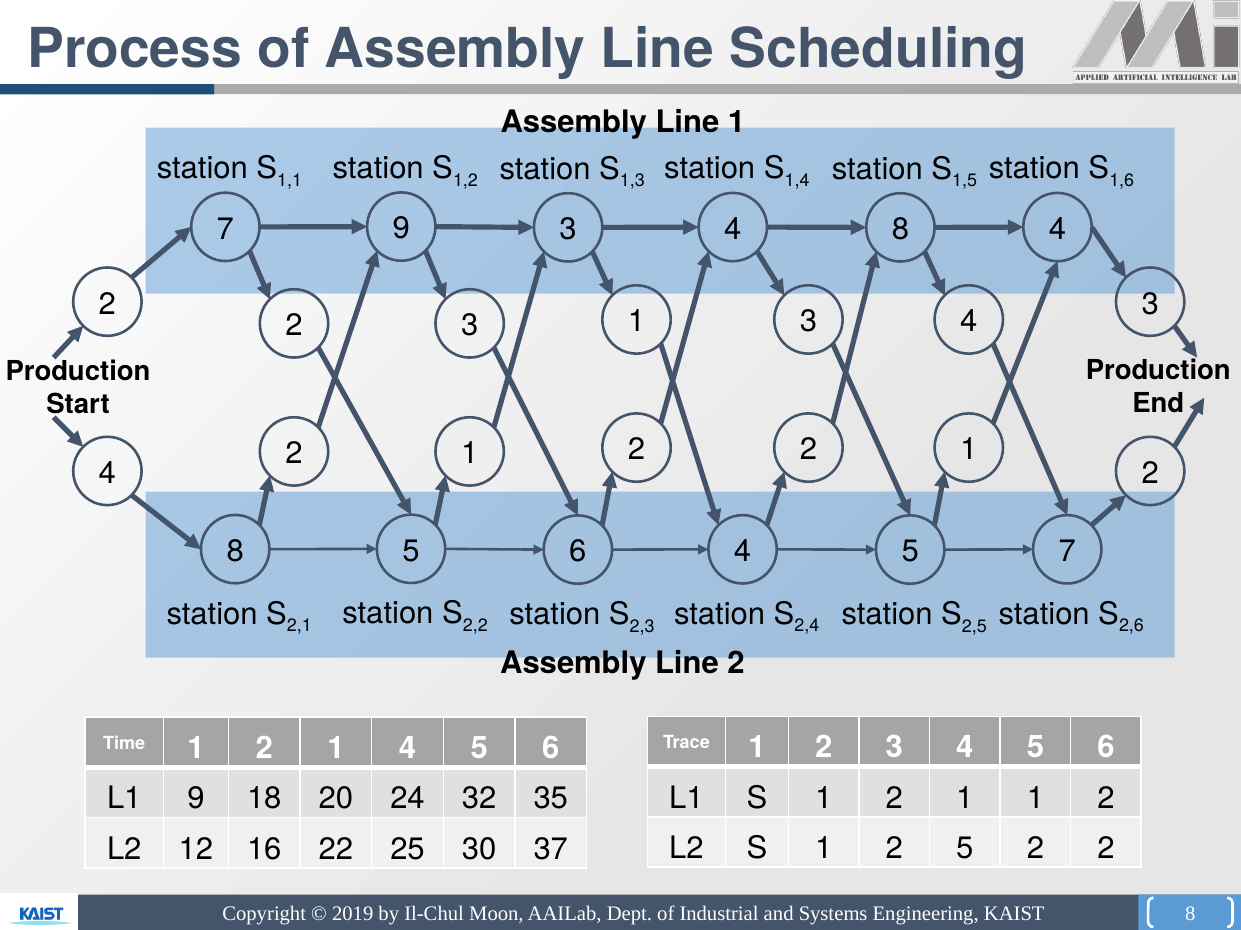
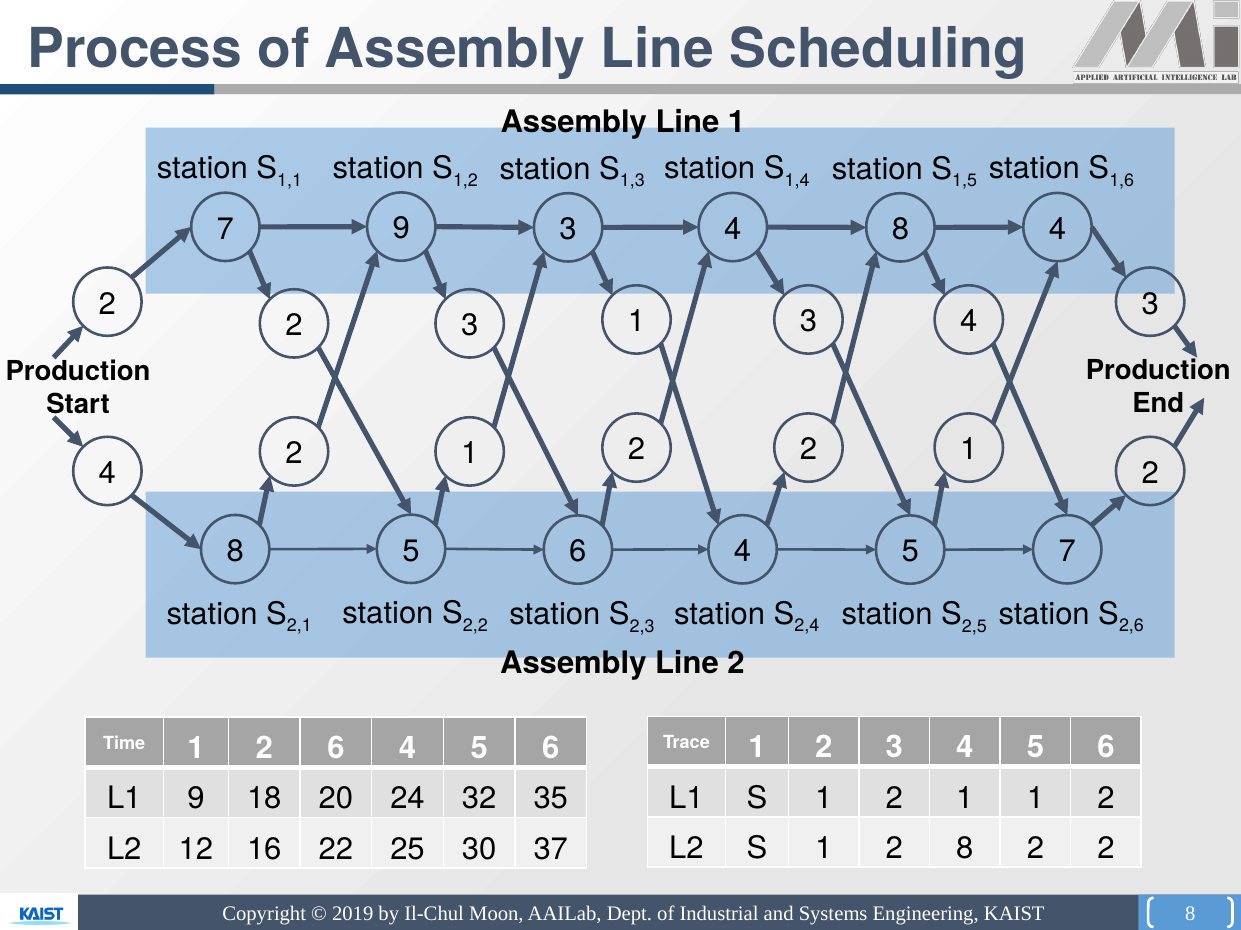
Time 1 2 1: 1 -> 6 (336, 748)
2 5: 5 -> 8 (965, 849)
